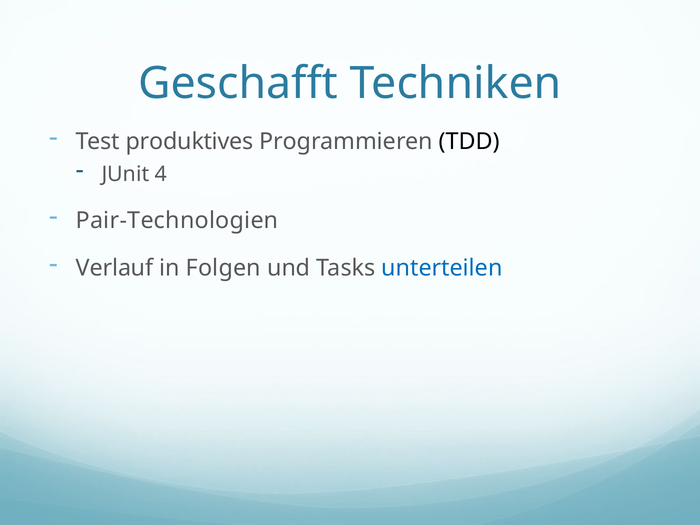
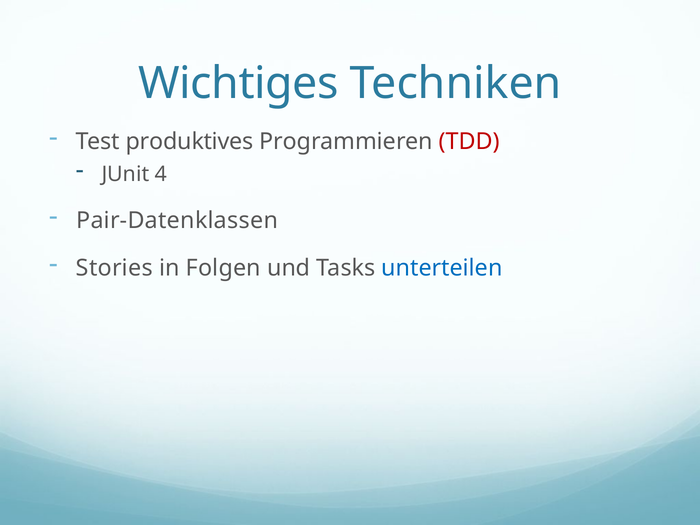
Geschafft: Geschafft -> Wichtiges (238, 83)
TDD colour: black -> red (469, 142)
Pair-Technologien: Pair-Technologien -> Pair-Datenklassen (177, 221)
Verlauf: Verlauf -> Stories (114, 268)
